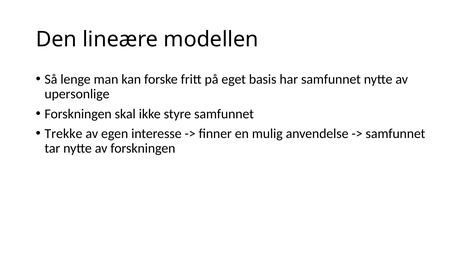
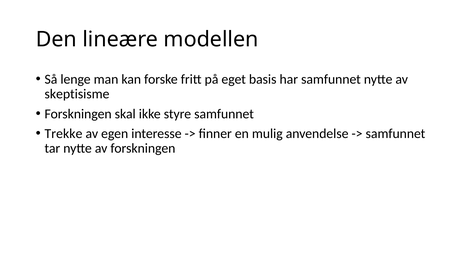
upersonlige: upersonlige -> skeptisisme (77, 94)
